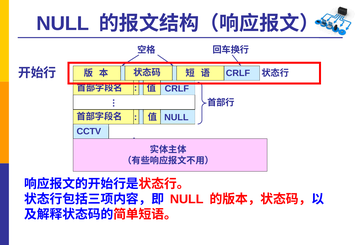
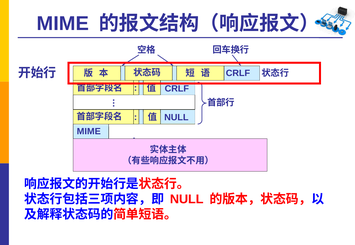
NULL: NULL -> MIME (63, 24)
CCTV: CCTV -> MIME (89, 132)
